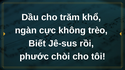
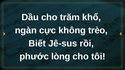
chòi: chòi -> lòng (61, 57)
